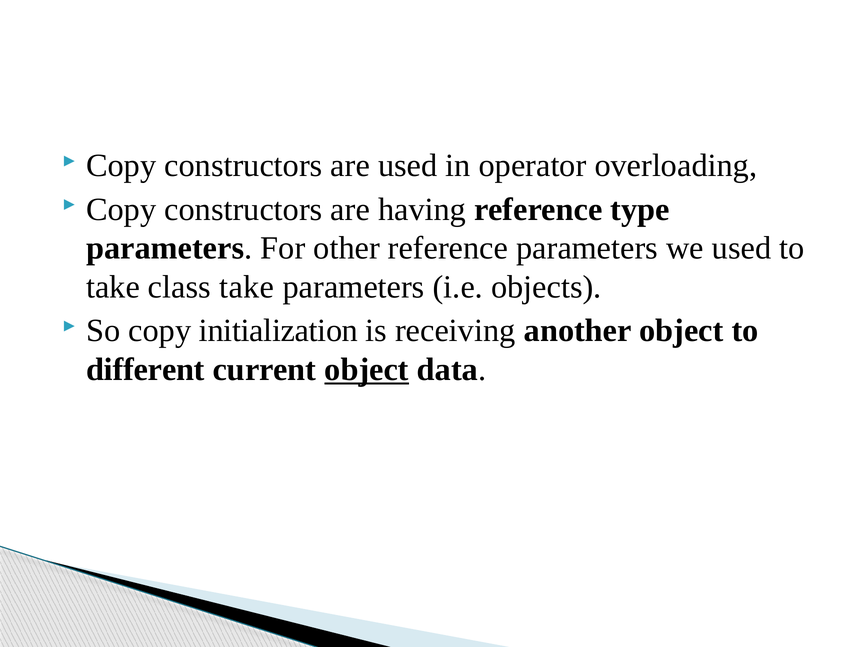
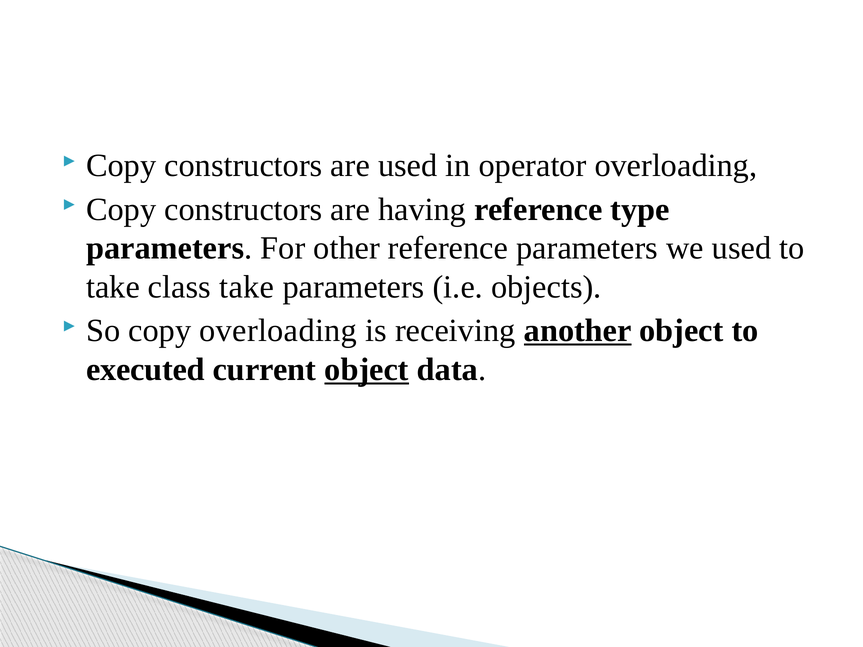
copy initialization: initialization -> overloading (278, 331)
another underline: none -> present (578, 331)
different: different -> executed (145, 370)
